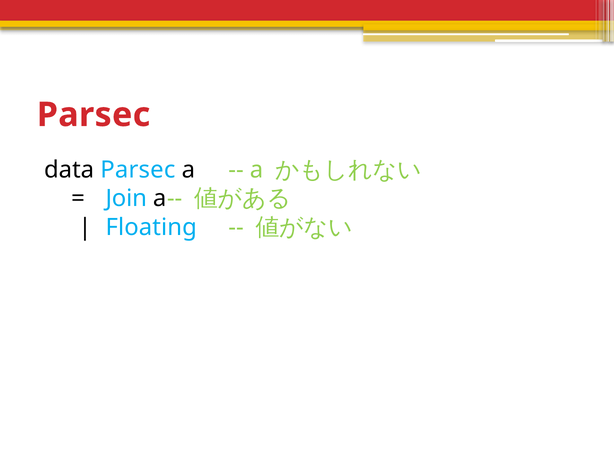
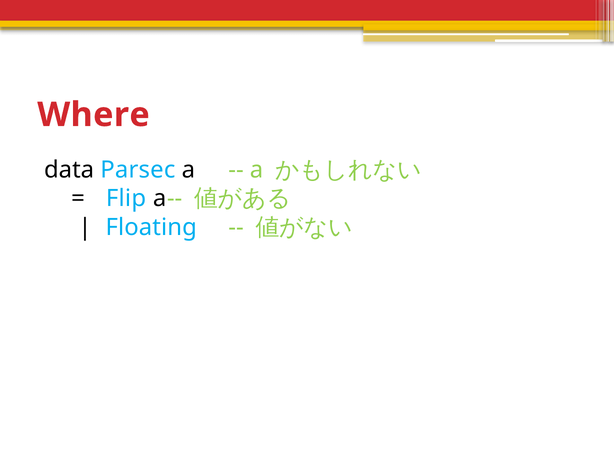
Parsec: Parsec -> Where (94, 115)
Join: Join -> Flip (126, 199)
